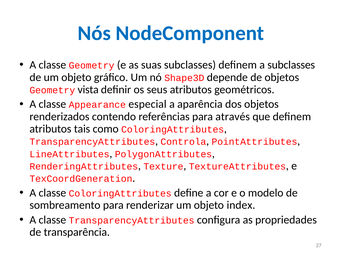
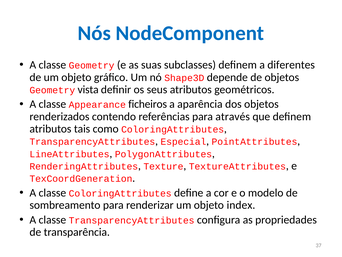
a subclasses: subclasses -> diferentes (291, 65)
especial: especial -> ficheiros (148, 104)
Controla: Controla -> Especial (183, 142)
